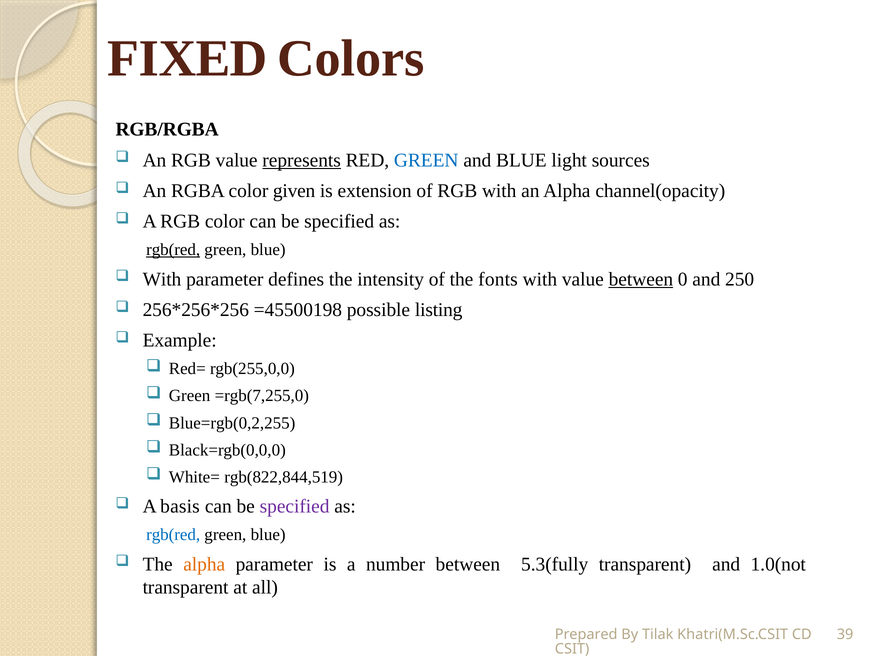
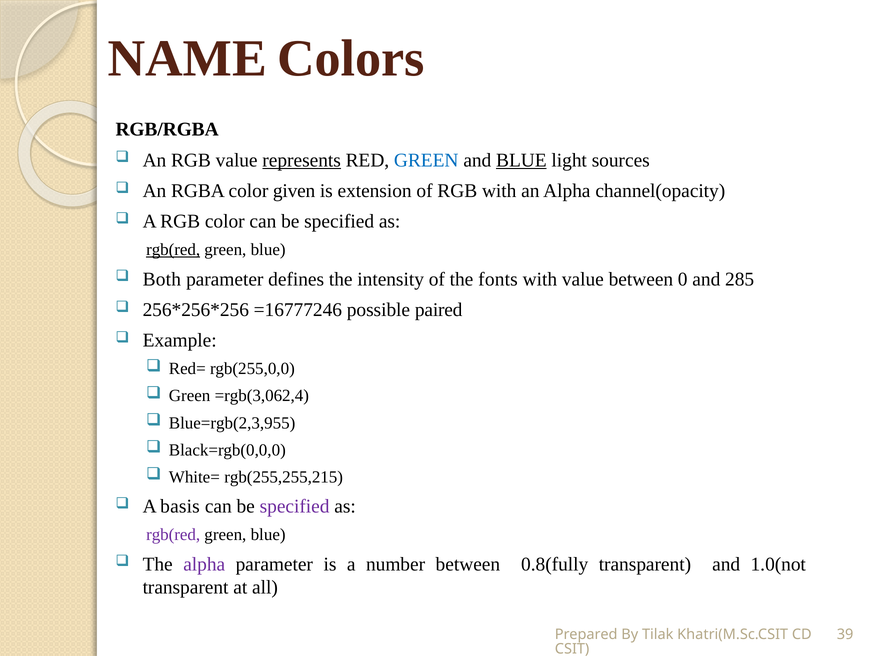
FIXED: FIXED -> NAME (187, 58)
BLUE underline: none -> present (521, 160)
With: With -> Both (162, 279)
between underline: present -> none (641, 279)
250: 250 -> 285 (740, 279)
=45500198: =45500198 -> =16777246 (298, 309)
listing: listing -> paired (439, 309)
=rgb(7,255,0: =rgb(7,255,0 -> =rgb(3,062,4 (262, 396)
Blue=rgb(0,2,255: Blue=rgb(0,2,255 -> Blue=rgb(2,3,955 (232, 423)
rgb(822,844,519: rgb(822,844,519 -> rgb(255,255,215 (284, 477)
rgb(red colour: blue -> purple (173, 534)
alpha colour: orange -> purple (204, 564)
5.3(fully: 5.3(fully -> 0.8(fully (555, 564)
